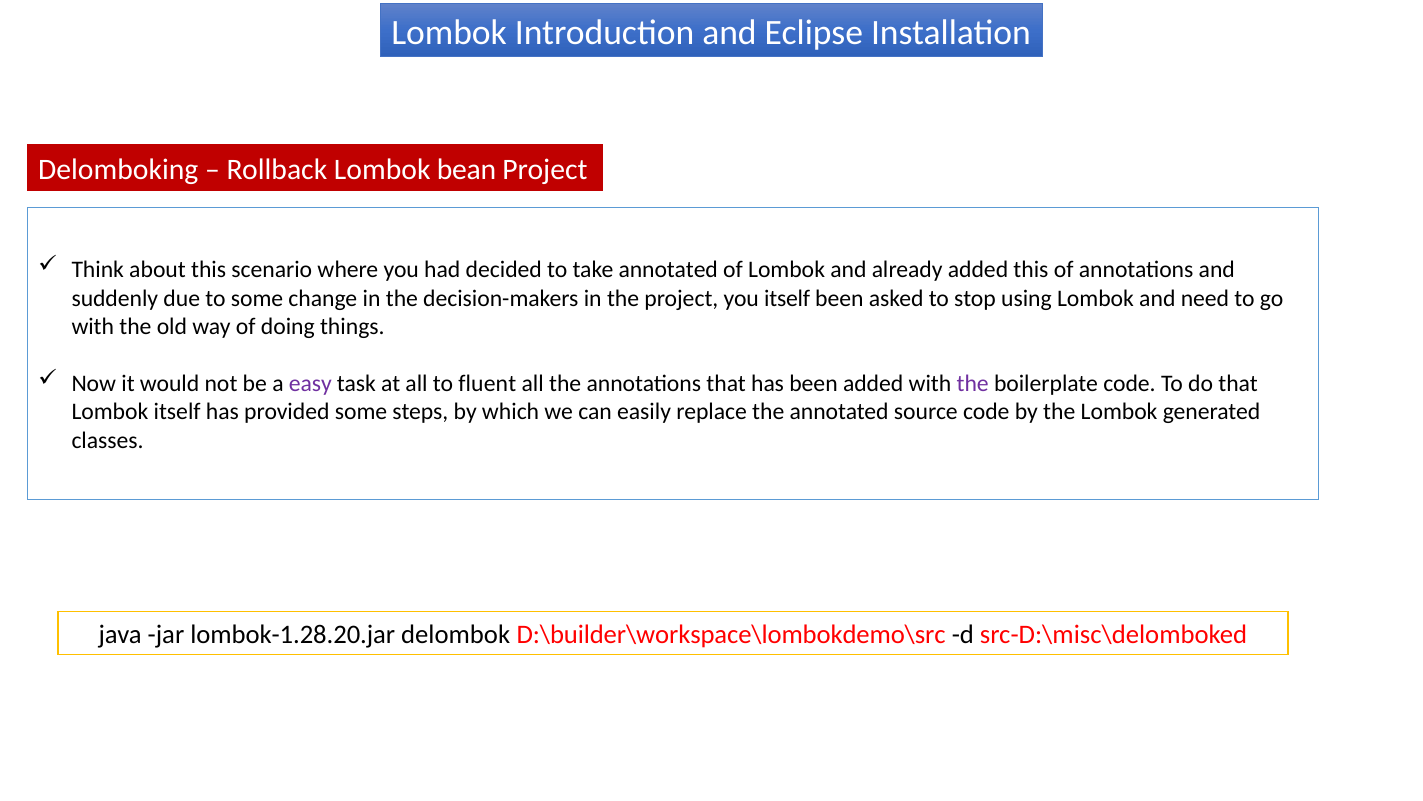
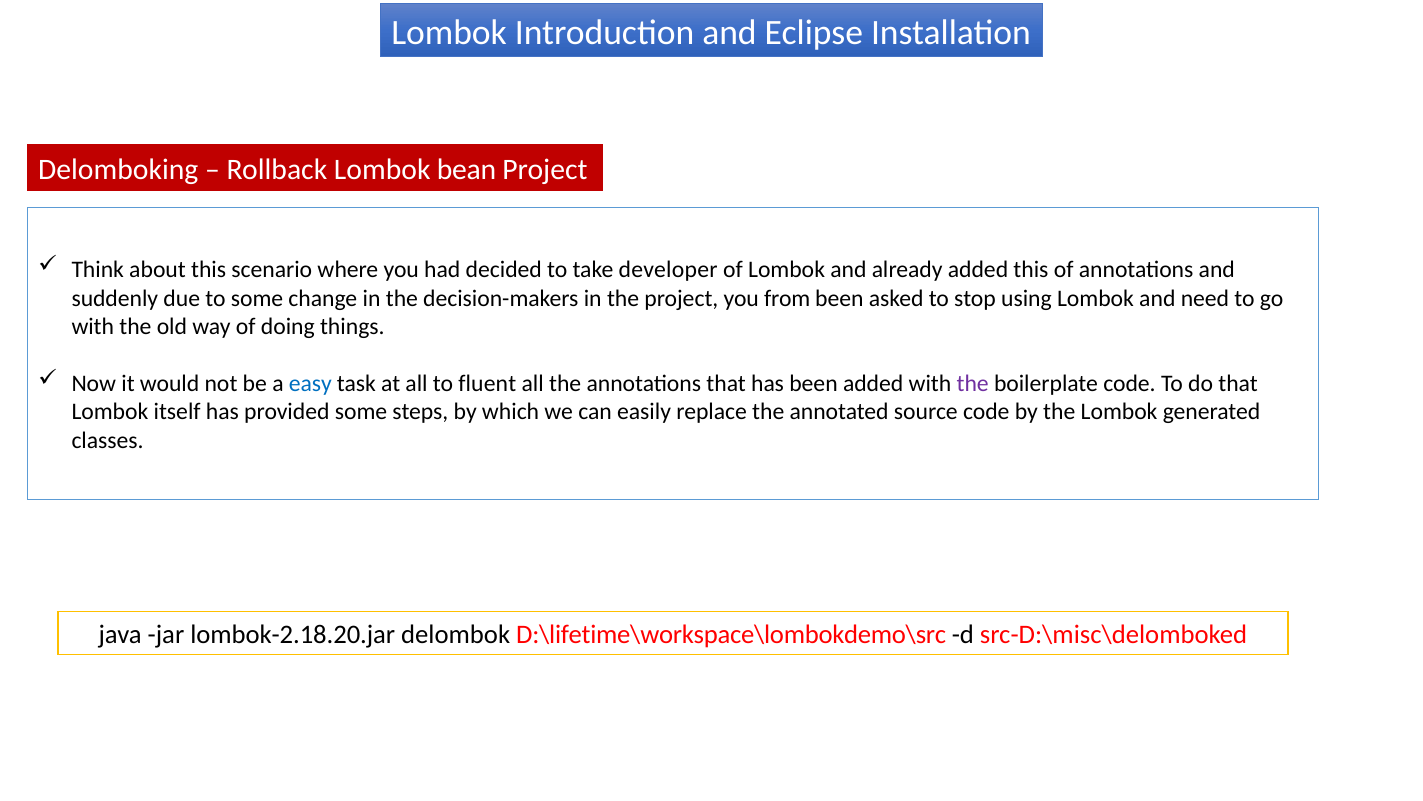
take annotated: annotated -> developer (668, 270)
you itself: itself -> from (787, 298)
easy colour: purple -> blue (310, 383)
lombok-1.28.20.jar: lombok-1.28.20.jar -> lombok-2.18.20.jar (293, 634)
D:\builder\workspace\lombokdemo\src: D:\builder\workspace\lombokdemo\src -> D:\lifetime\workspace\lombokdemo\src (731, 634)
